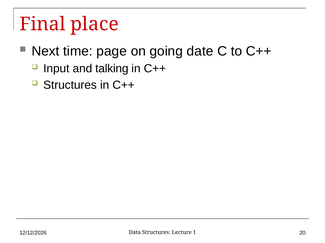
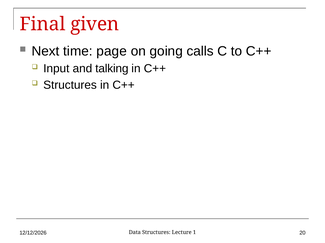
place: place -> given (95, 24)
date: date -> calls (200, 51)
